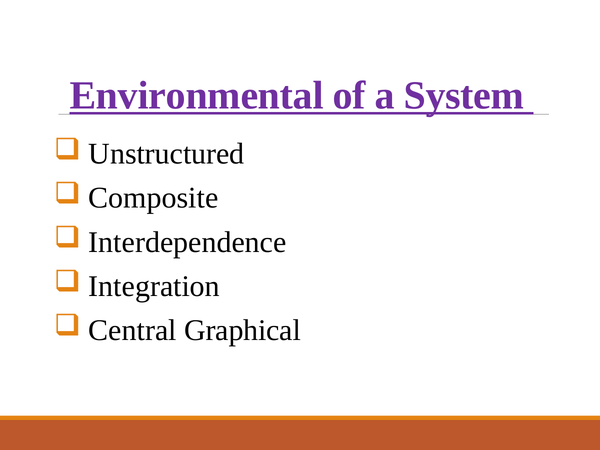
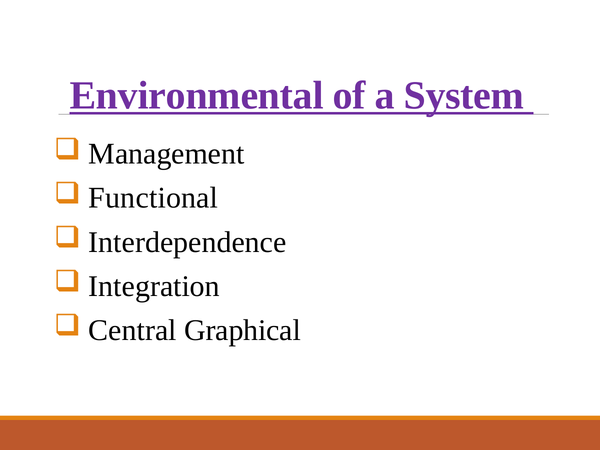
Unstructured: Unstructured -> Management (166, 154)
Composite: Composite -> Functional (153, 198)
